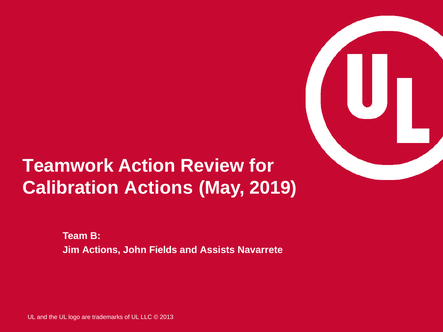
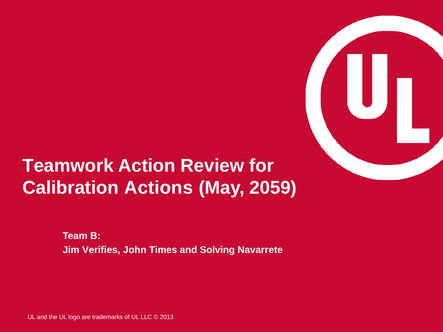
2019: 2019 -> 2059 (273, 188)
Jim Actions: Actions -> Verifies (101, 250)
Fields: Fields -> Times (163, 250)
Assists: Assists -> Solving (217, 250)
